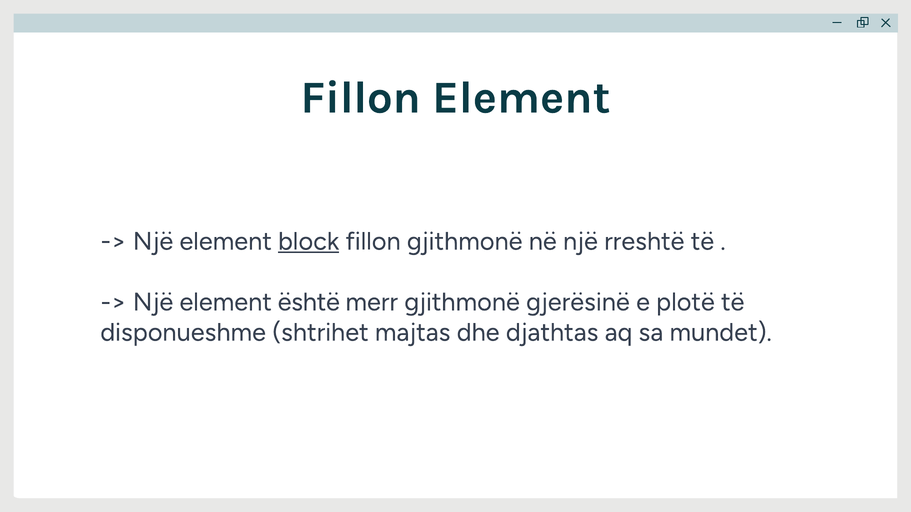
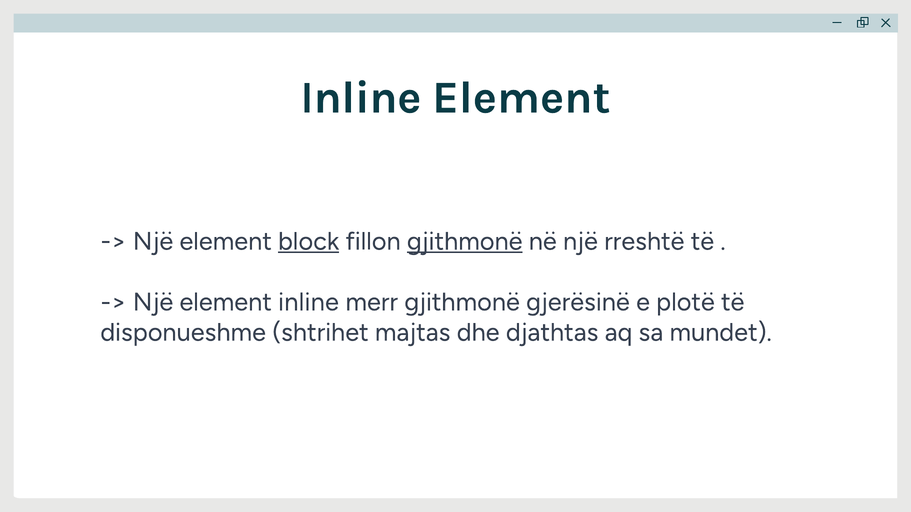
Fillon: Fillon -> Inline (361, 98)
gjithmonë underline: none -> present (465, 242)
element është: është -> inline (309, 302)
